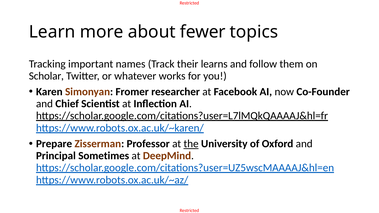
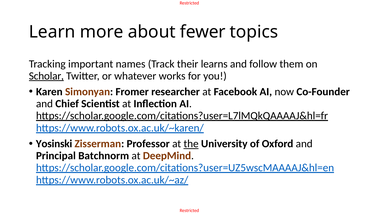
Scholar underline: none -> present (46, 76)
Prepare: Prepare -> Yosinski (54, 144)
Sometimes: Sometimes -> Batchnorm (104, 156)
